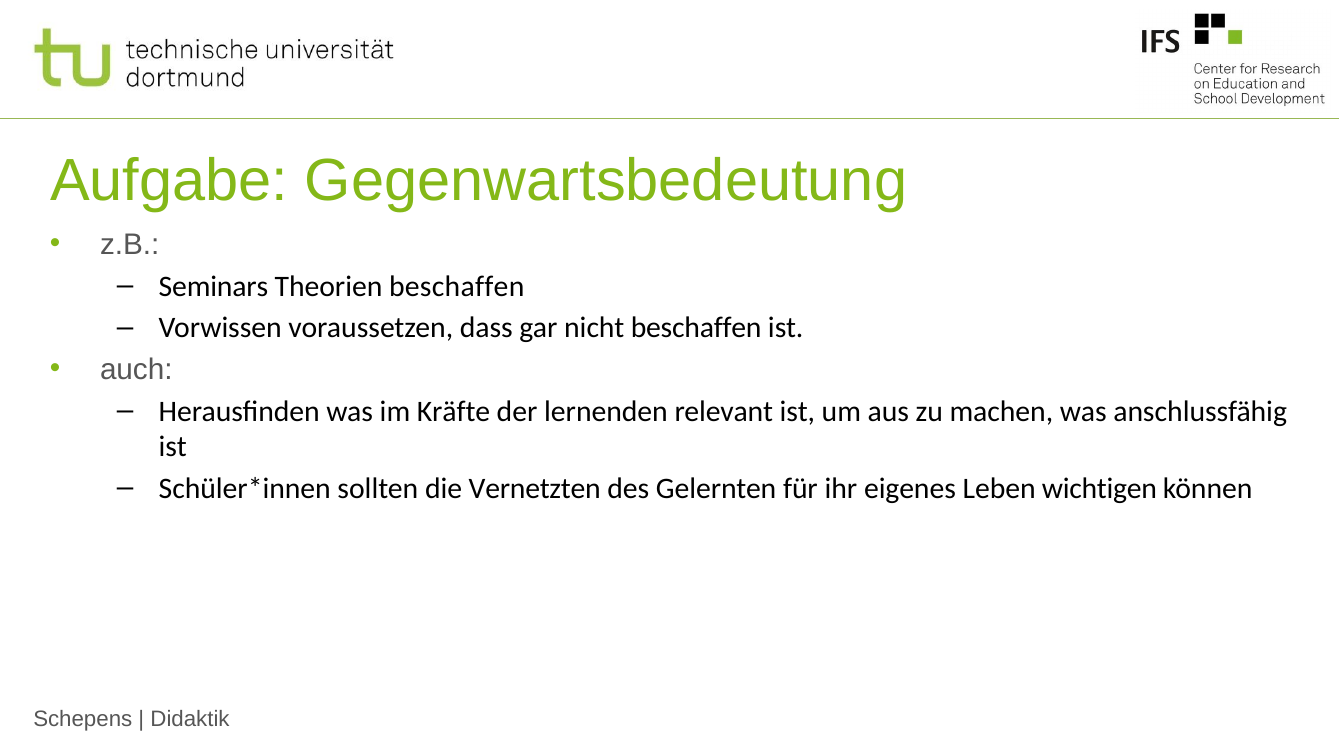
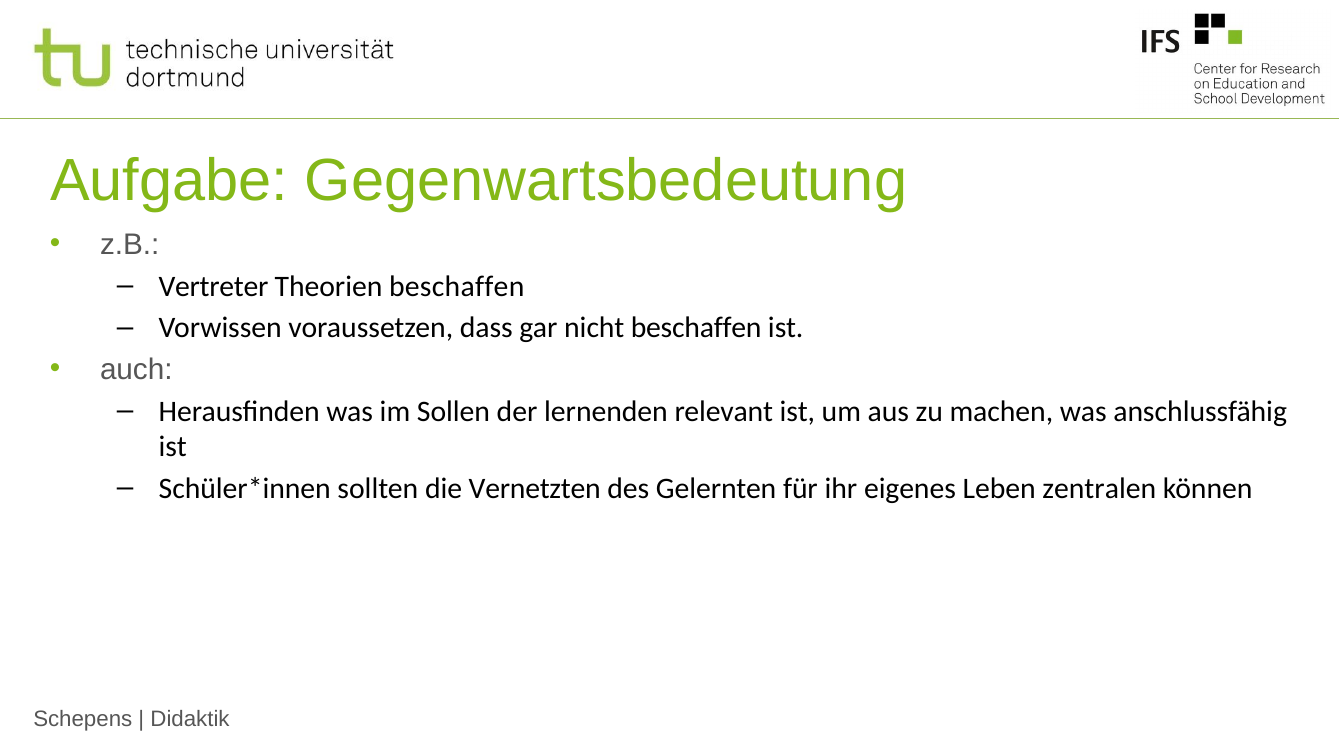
Seminars: Seminars -> Vertreter (213, 287)
Kräfte: Kräfte -> Sollen (454, 411)
wichtigen: wichtigen -> zentralen (1099, 489)
